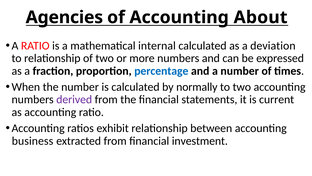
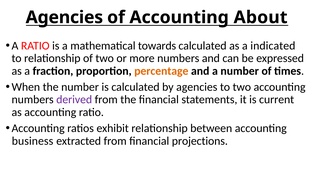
internal: internal -> towards (157, 46)
deviation: deviation -> indicated (273, 46)
percentage colour: blue -> orange (161, 71)
by normally: normally -> agencies (197, 87)
investment: investment -> projections (200, 141)
